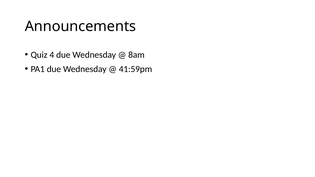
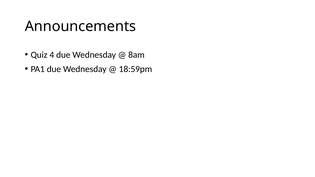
41:59pm: 41:59pm -> 18:59pm (135, 69)
